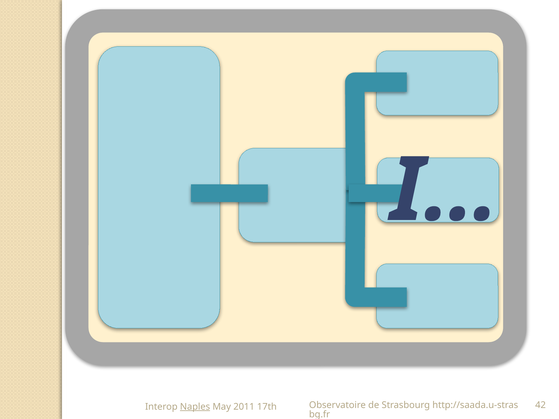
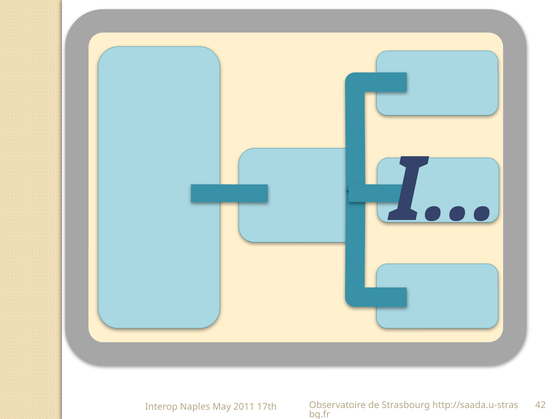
Naples underline: present -> none (195, 407)
